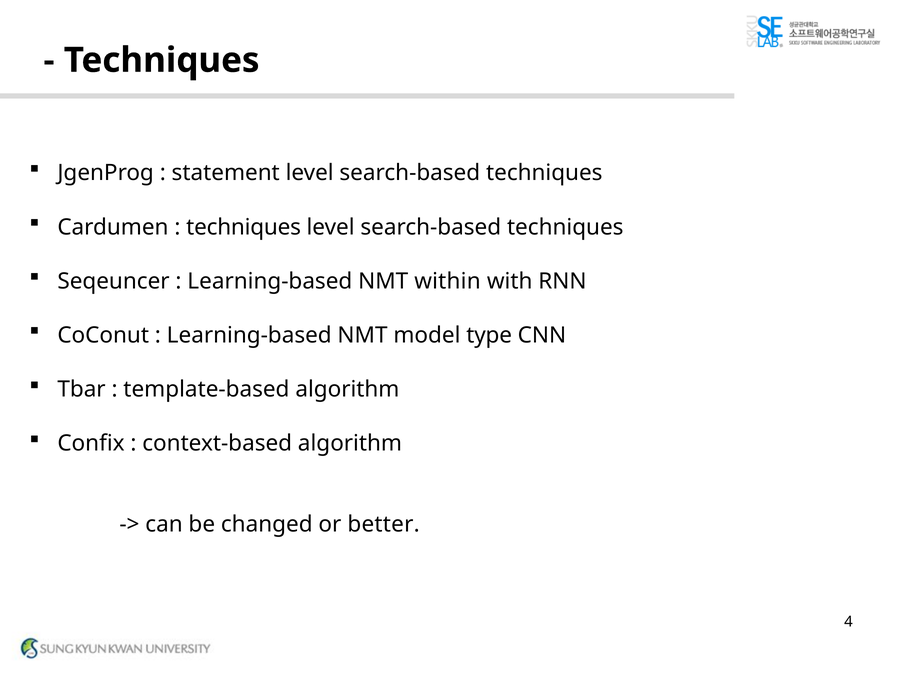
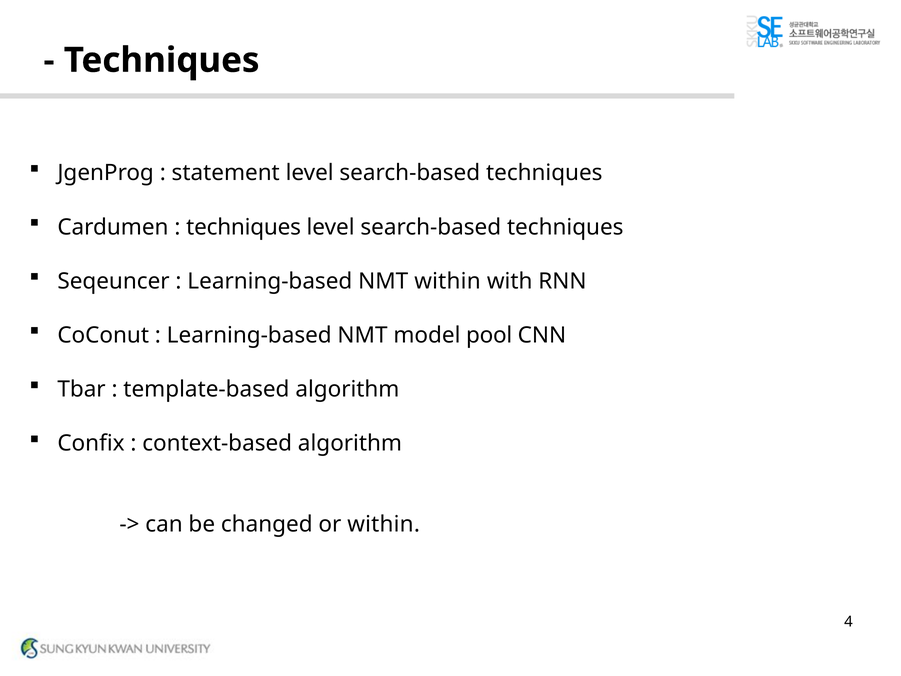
type: type -> pool (489, 335)
or better: better -> within (384, 524)
